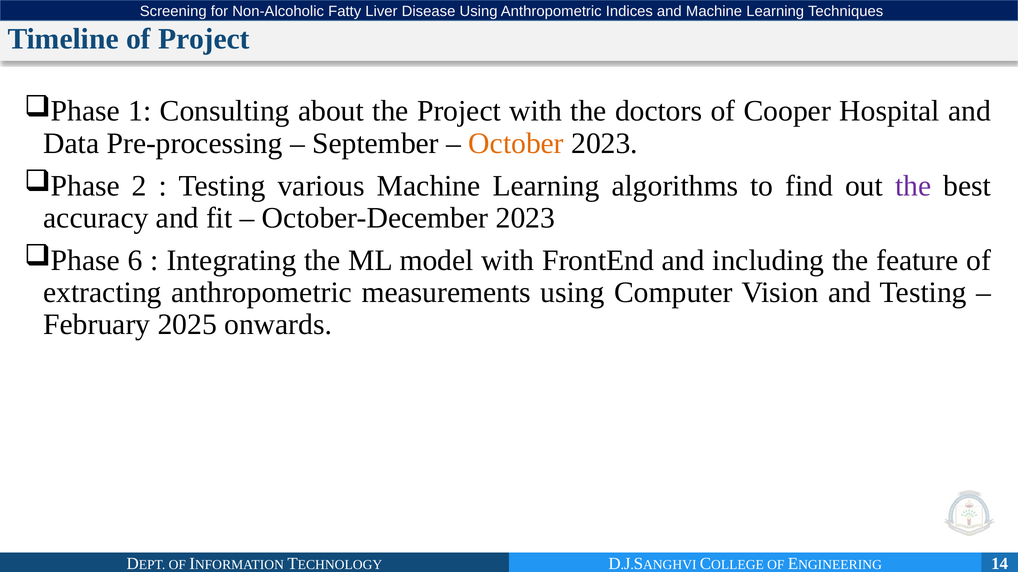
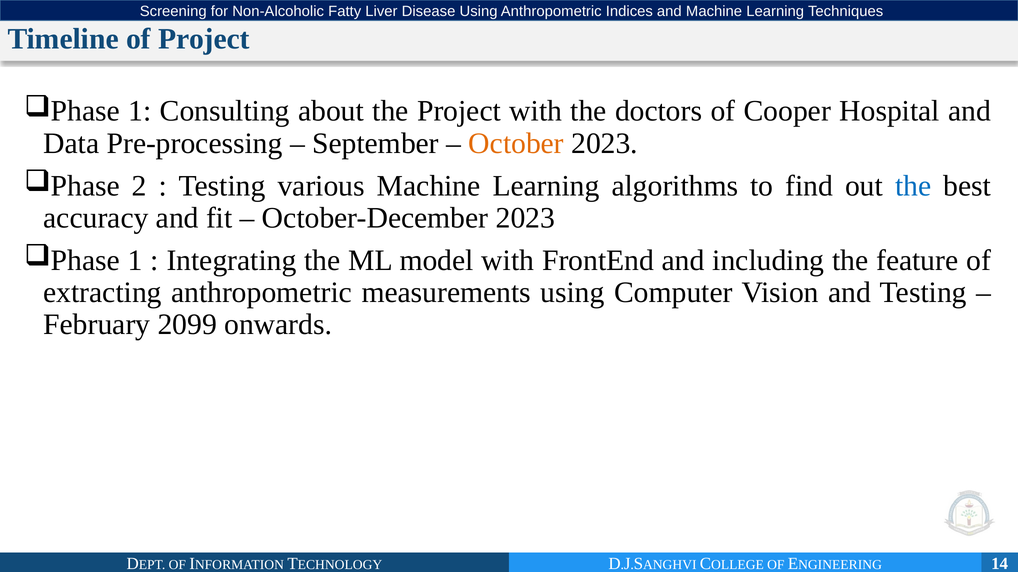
the colour: purple -> blue (913, 186)
6: 6 -> 1 (135, 261)
2025: 2025 -> 2099 (187, 325)
